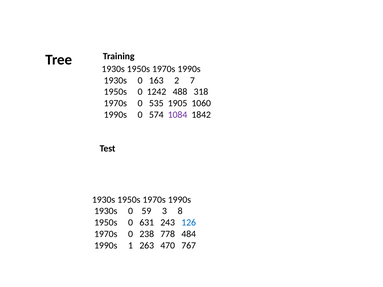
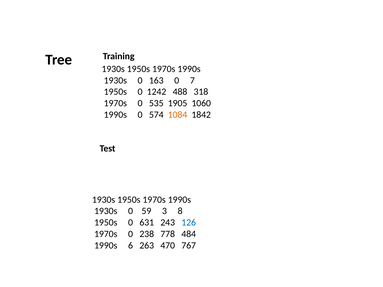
163 2: 2 -> 0 (177, 80)
1084 colour: purple -> orange (178, 115)
1: 1 -> 6 (131, 246)
